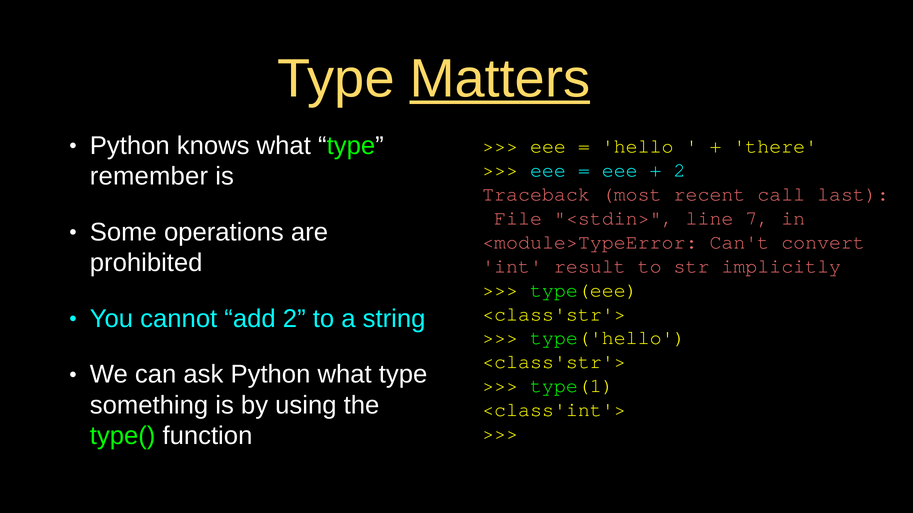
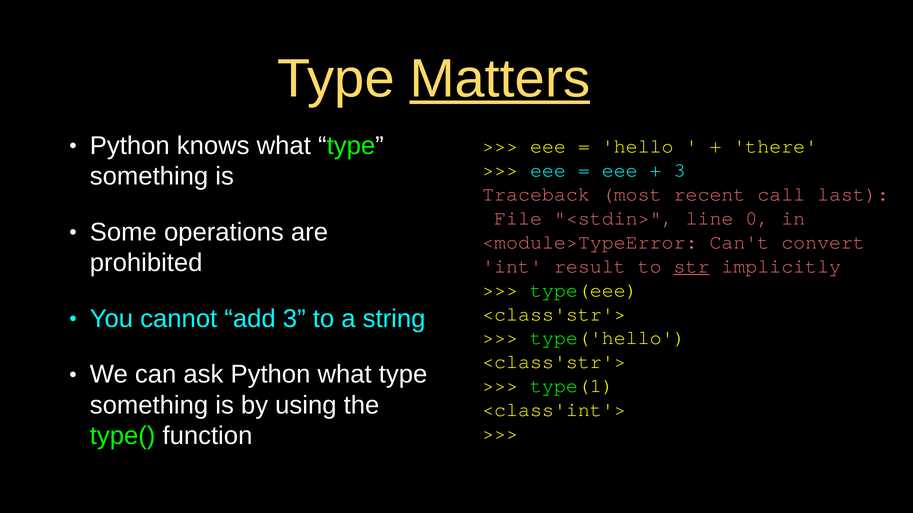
2: 2 -> 3 (680, 170)
remember: remember -> something (149, 177)
7: 7 -> 0 (757, 218)
str underline: none -> present (692, 266)
add 2: 2 -> 3 (294, 319)
